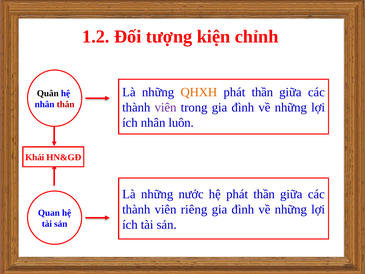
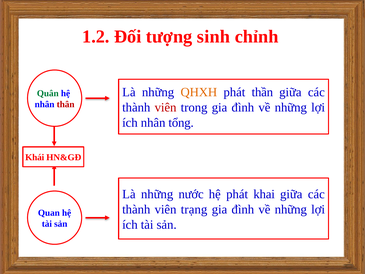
kiện: kiện -> sinh (213, 36)
Quân colour: black -> green (48, 93)
viên colour: purple -> red (166, 107)
luôn: luôn -> tổng (181, 123)
hệ phát thần: thần -> khai (264, 194)
riêng: riêng -> trạng (194, 209)
